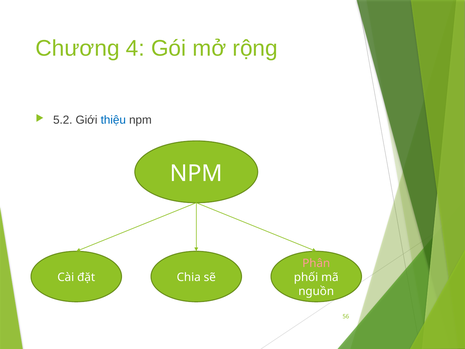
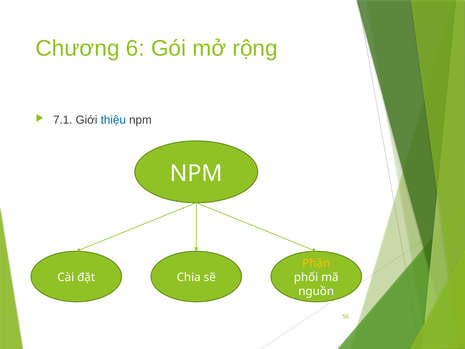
4: 4 -> 6 (135, 48)
5.2: 5.2 -> 7.1 (63, 120)
Phân colour: pink -> yellow (316, 263)
